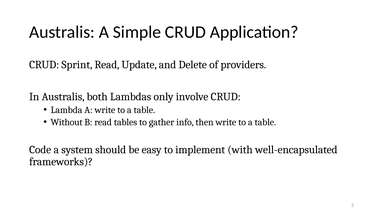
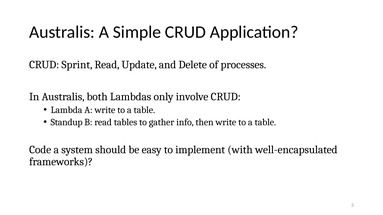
providers: providers -> processes (243, 65)
Without: Without -> Standup (67, 122)
